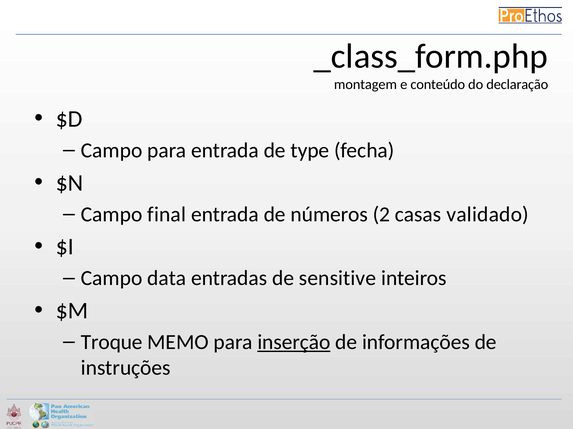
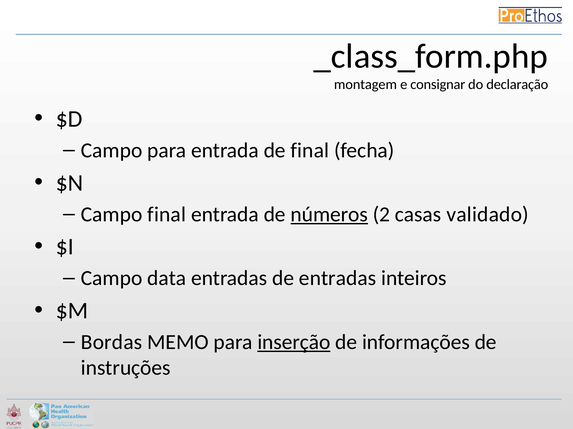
conteúdo: conteúdo -> consignar (438, 85)
de type: type -> final (310, 151)
números underline: none -> present (329, 215)
de sensitive: sensitive -> entradas (338, 279)
Troque: Troque -> Bordas (112, 343)
